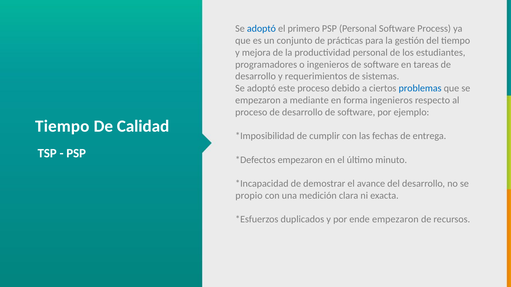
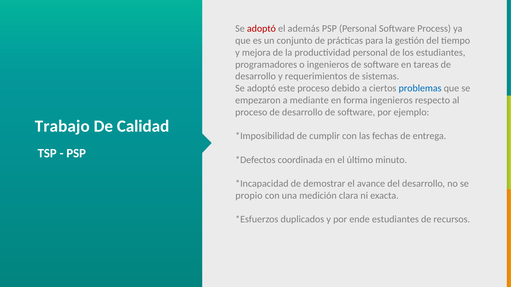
adoptó colour: blue -> red (261, 29)
primero: primero -> además (304, 29)
Tiempo: Tiempo -> Trabajo (62, 126)
empezaron: empezaron -> coordinada (300, 160)
ende empezaron: empezaron -> estudiantes (395, 220)
